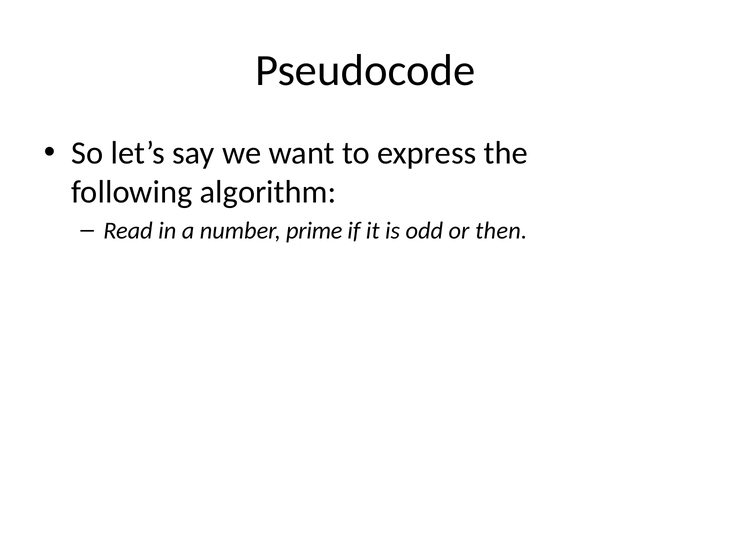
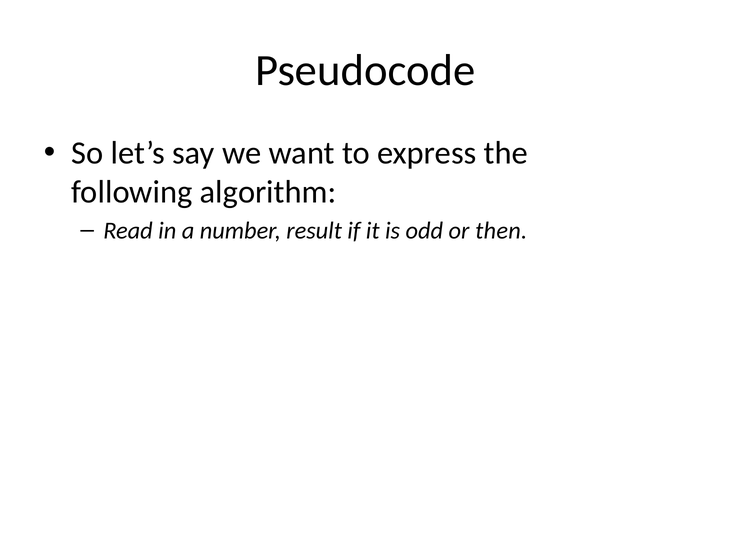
prime: prime -> result (314, 231)
